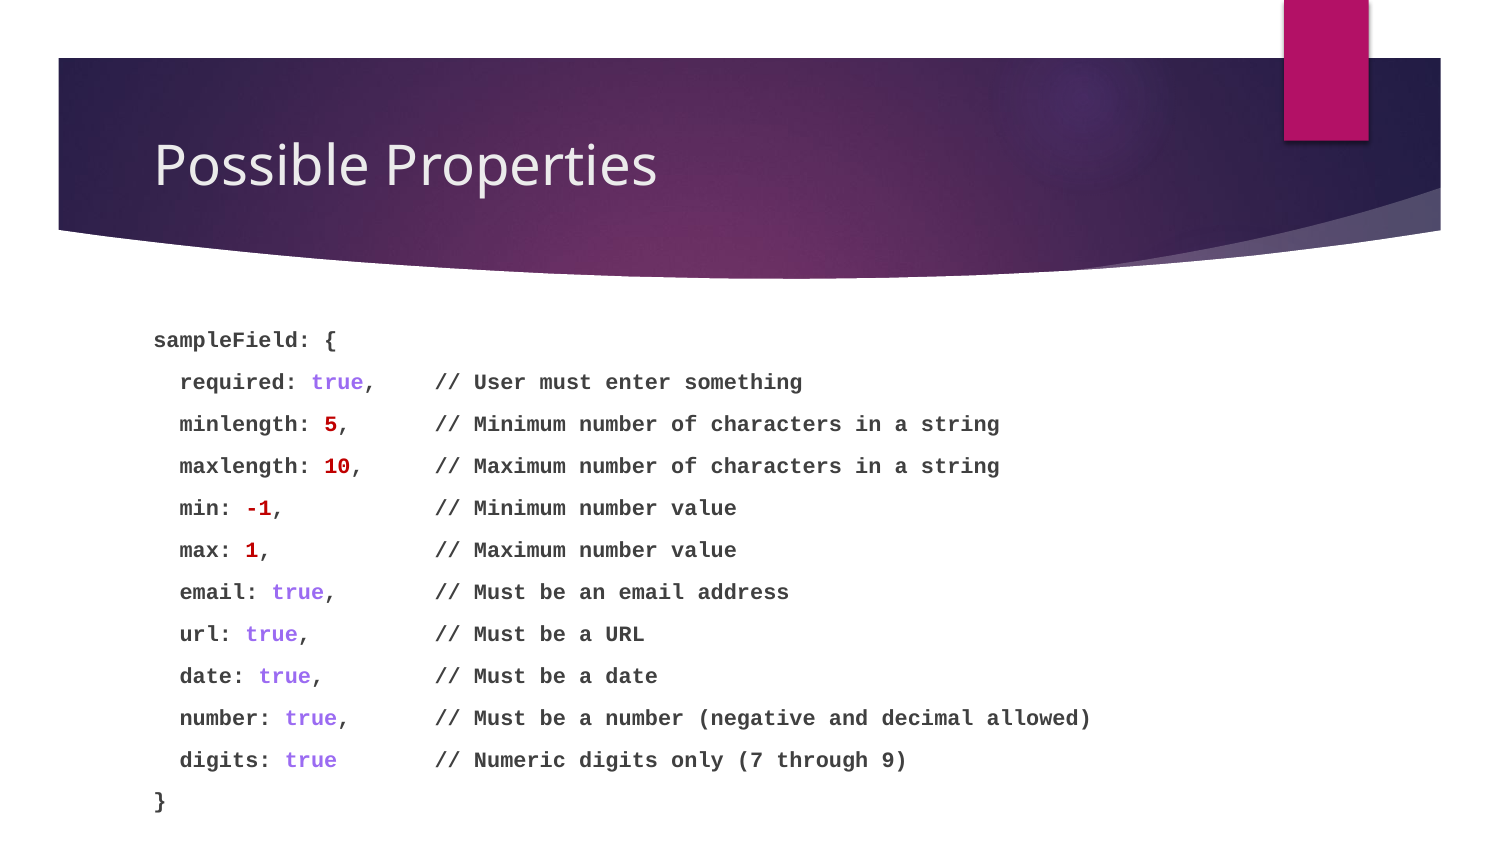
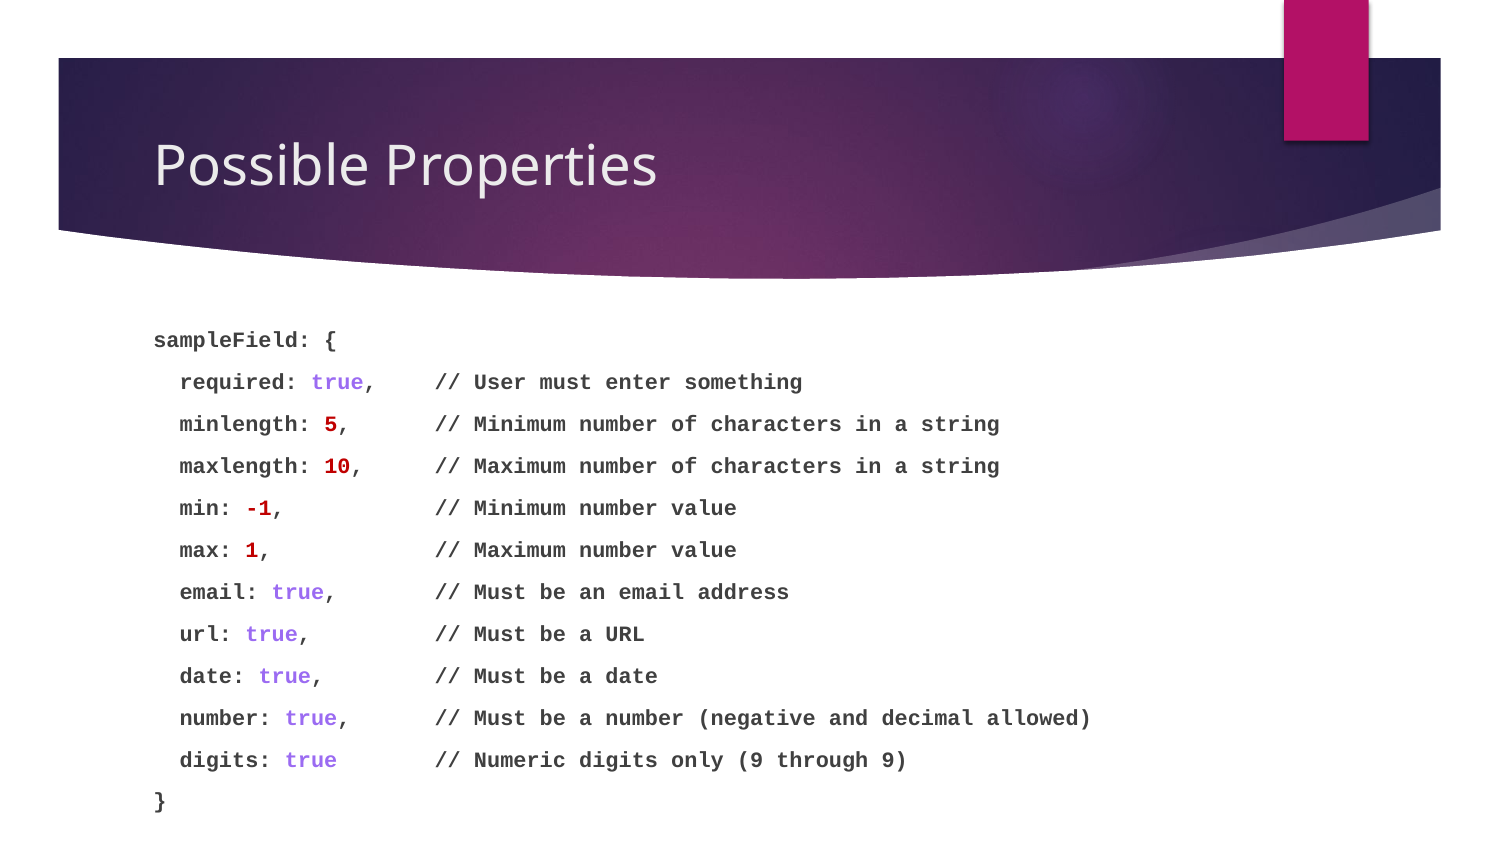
only 7: 7 -> 9 (750, 760)
